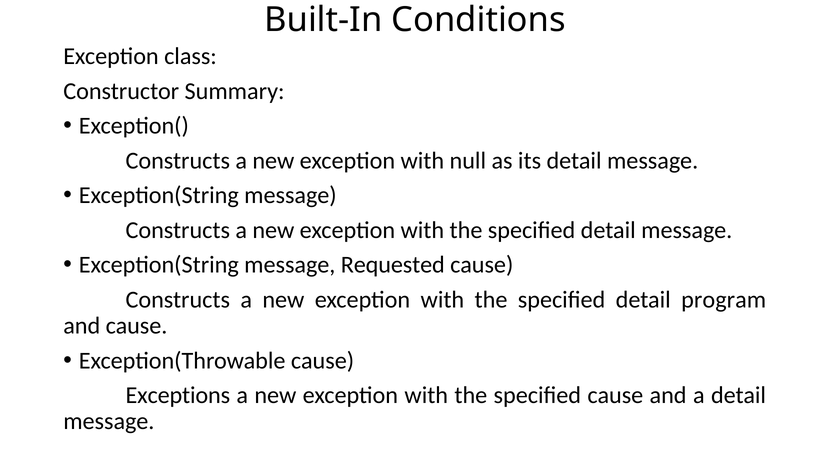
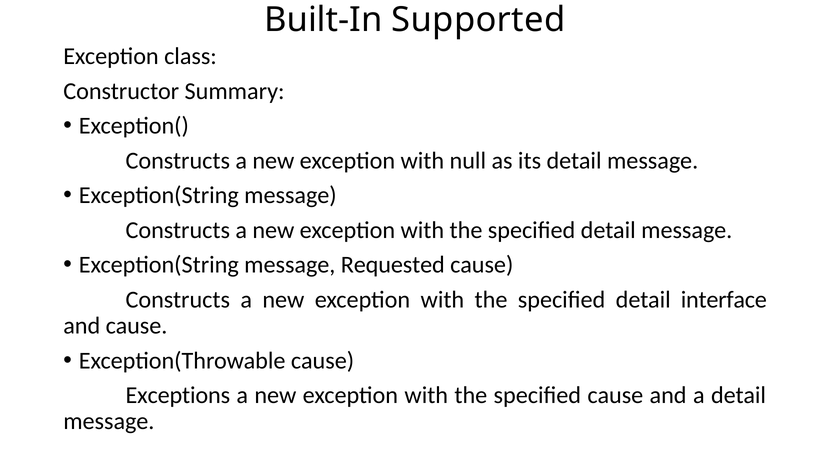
Conditions: Conditions -> Supported (478, 20)
program: program -> interface (724, 300)
